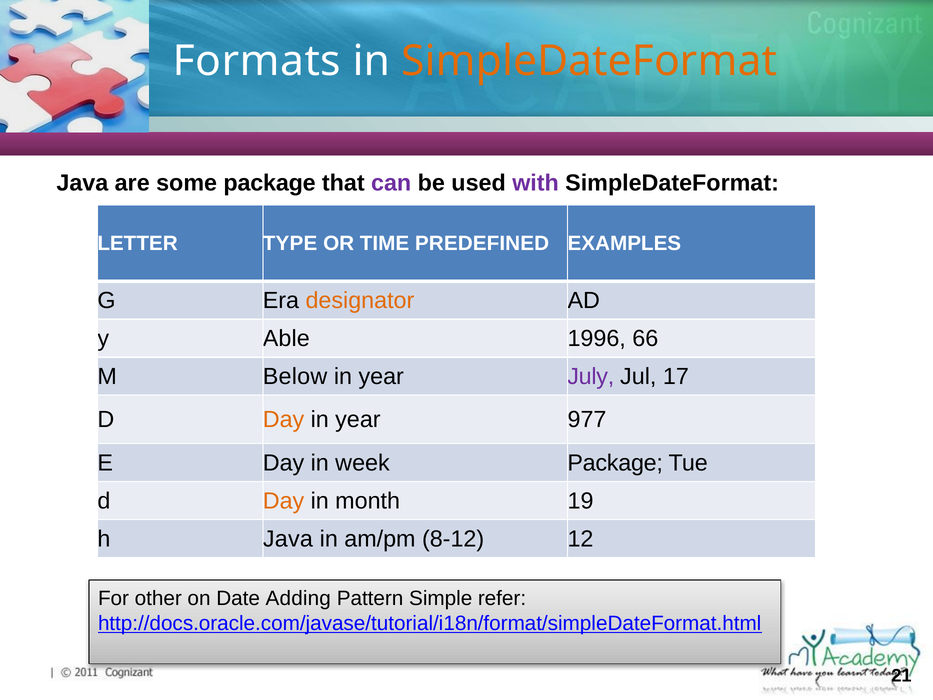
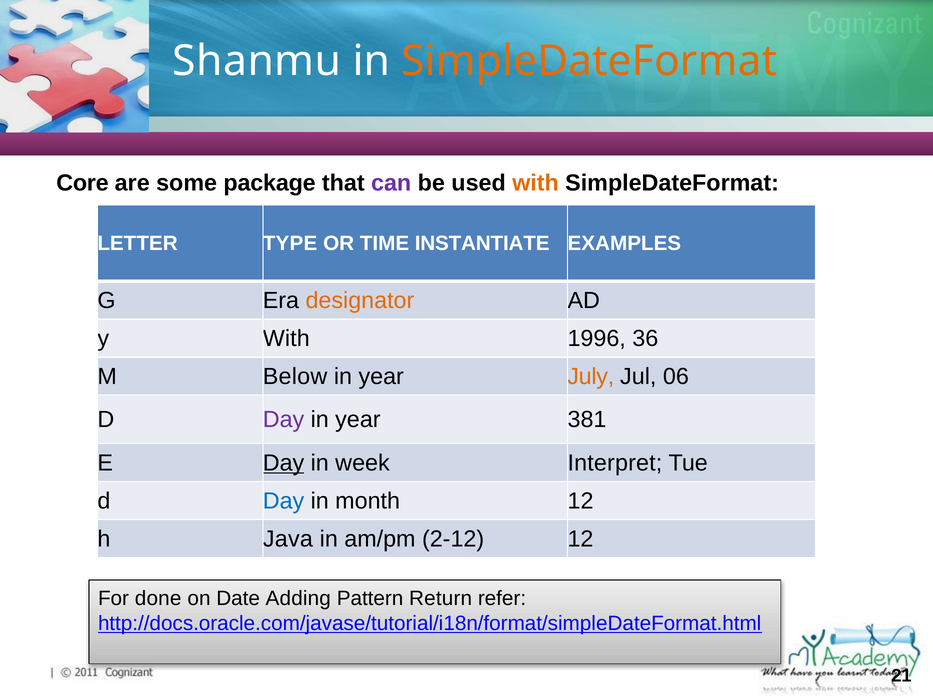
Formats: Formats -> Shanmu (257, 61)
Java: Java -> Core (82, 183)
with colour: purple -> orange (536, 183)
PREDEFINED: PREDEFINED -> INSTANTIATE (482, 243)
y Able: Able -> With (286, 338)
66: 66 -> 36 (645, 338)
July colour: purple -> orange (591, 376)
17: 17 -> 06 (676, 376)
Day colour: orange -> purple (284, 420)
977: 977 -> 381 (587, 420)
Day underline: none -> present (284, 463)
week Package: Package -> Interpret (615, 463)
Day colour: orange -> blue (284, 501)
month 19: 19 -> 12 (581, 501)
8-12: 8-12 -> 2-12 (453, 539)
other: other -> done (158, 598)
Simple: Simple -> Return (441, 598)
